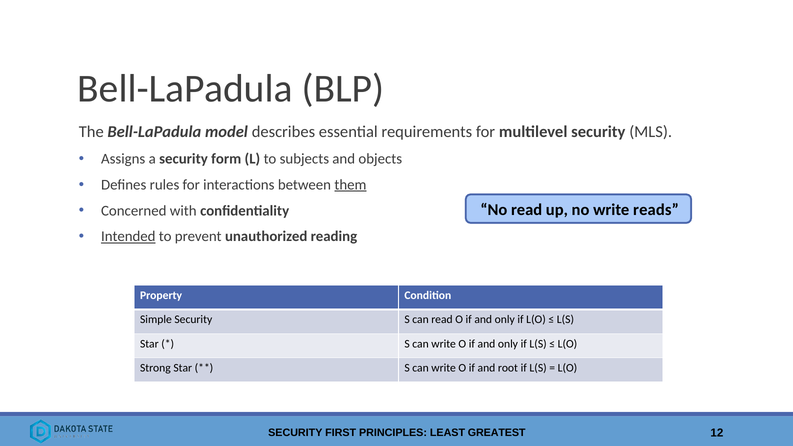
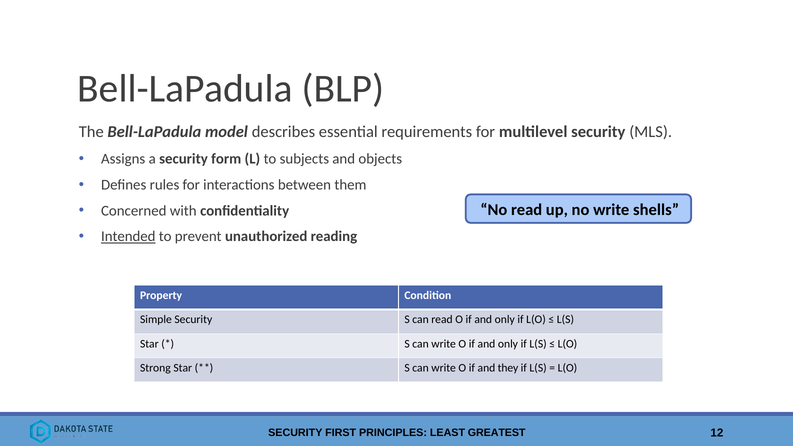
them underline: present -> none (350, 185)
reads: reads -> shells (656, 210)
root: root -> they (508, 368)
